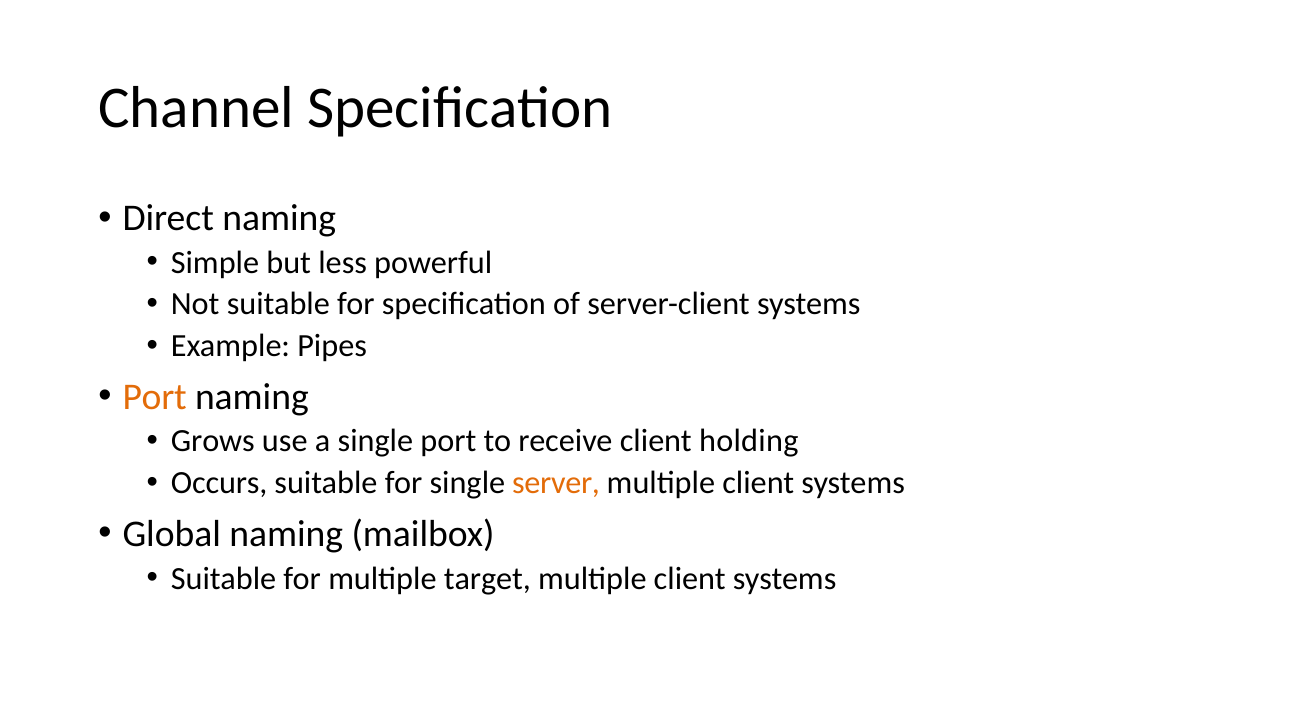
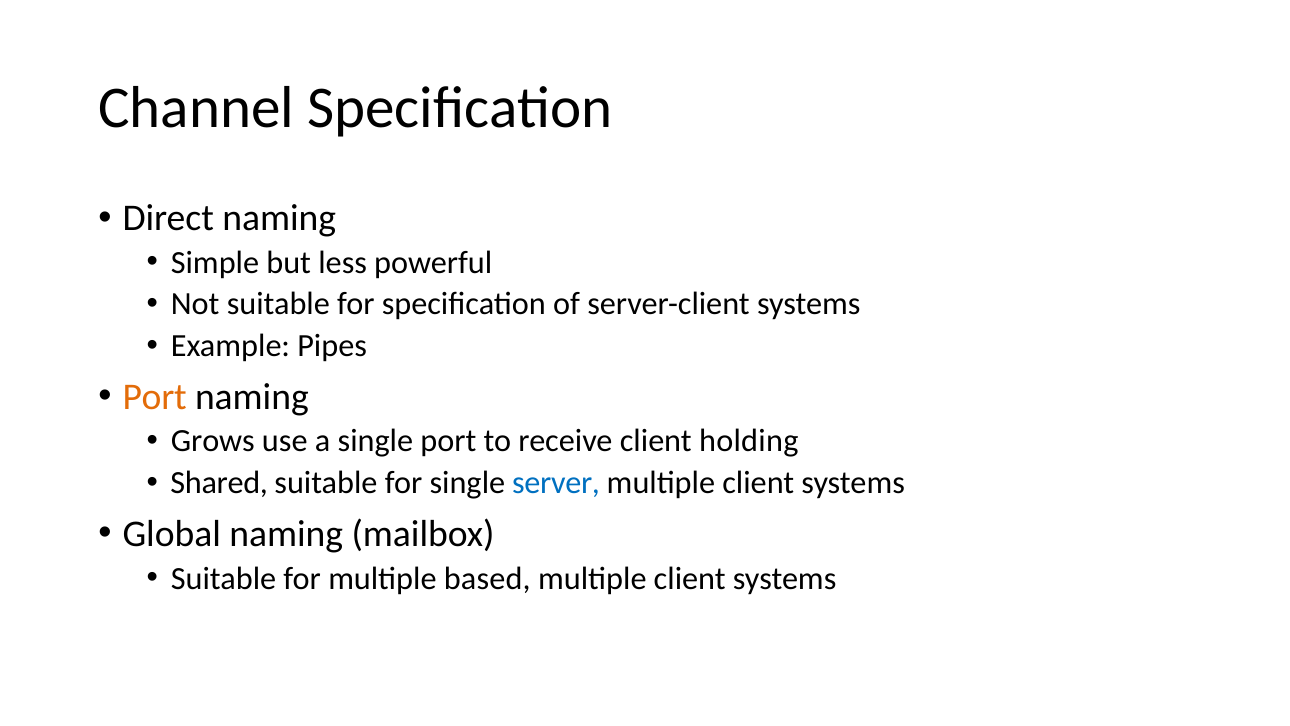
Occurs: Occurs -> Shared (219, 483)
server colour: orange -> blue (556, 483)
target: target -> based (487, 578)
